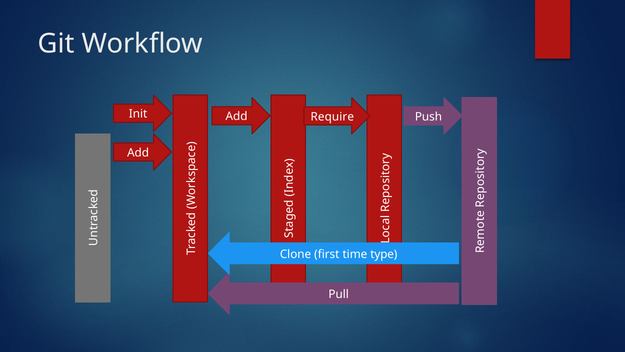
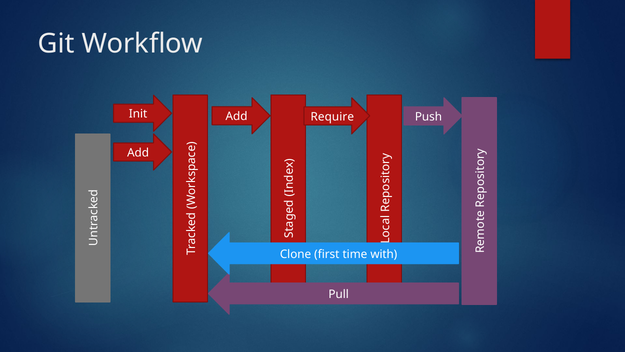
type: type -> with (384, 254)
